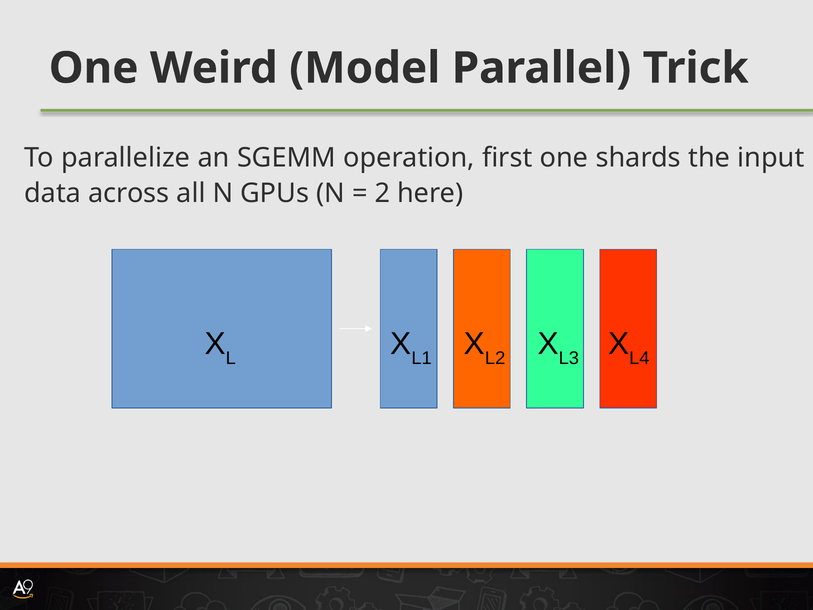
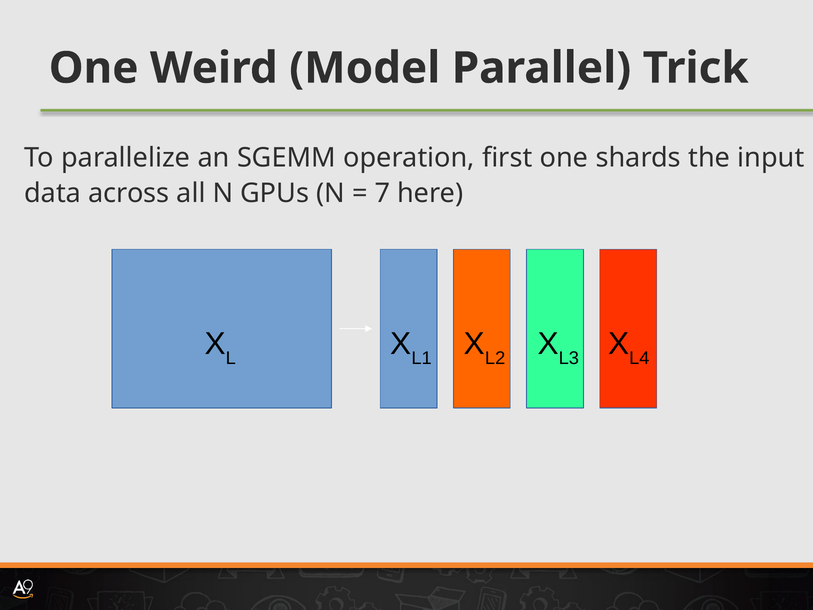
2: 2 -> 7 (382, 193)
